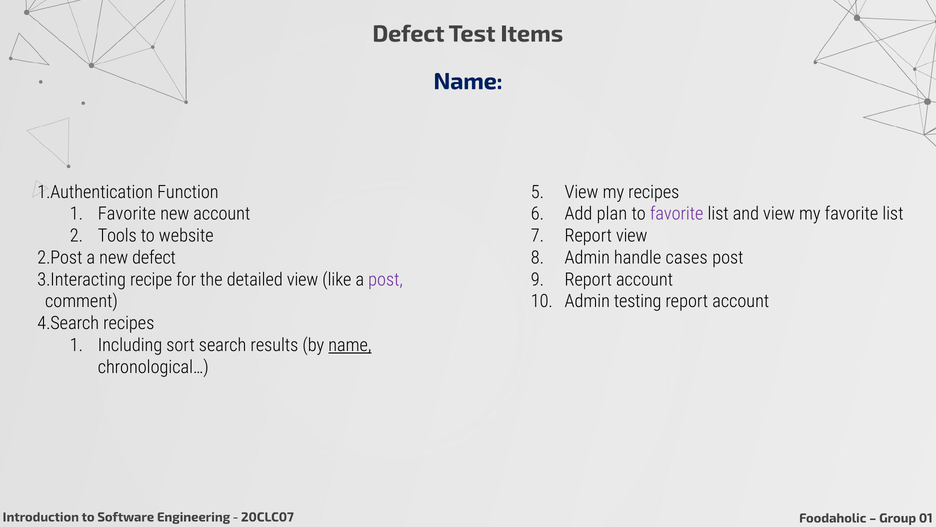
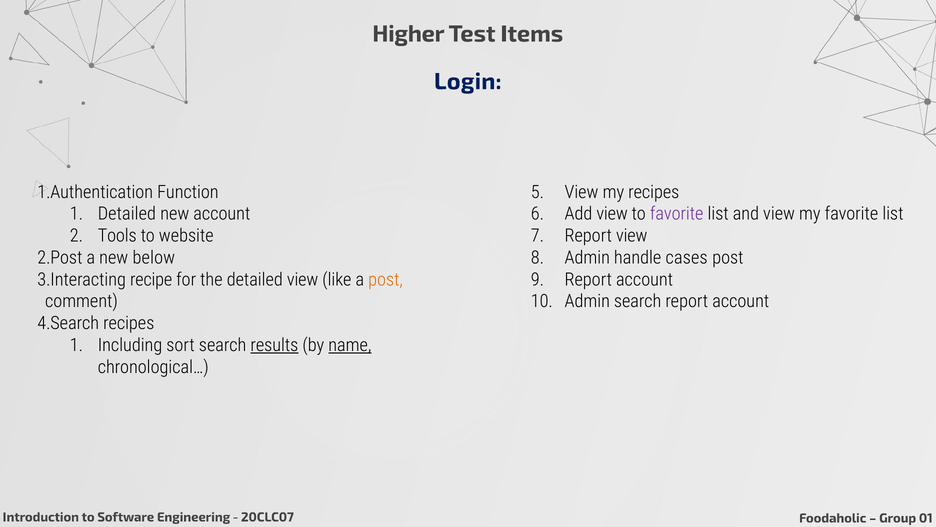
Defect: Defect -> Higher (408, 34)
Name: Name -> Login (468, 81)
Favorite: Favorite -> Detailed (127, 214)
Add plan: plan -> view (612, 214)
new defect: defect -> below (154, 257)
post colour: purple -> orange (386, 279)
Admin testing: testing -> search (638, 301)
results underline: none -> present (274, 345)
